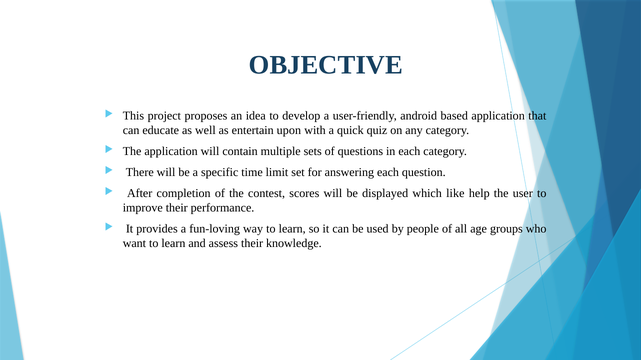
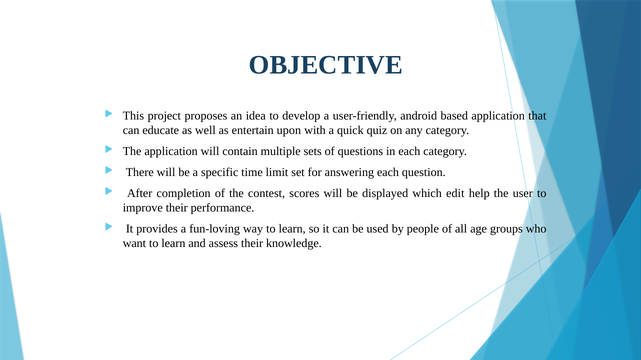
like: like -> edit (455, 194)
